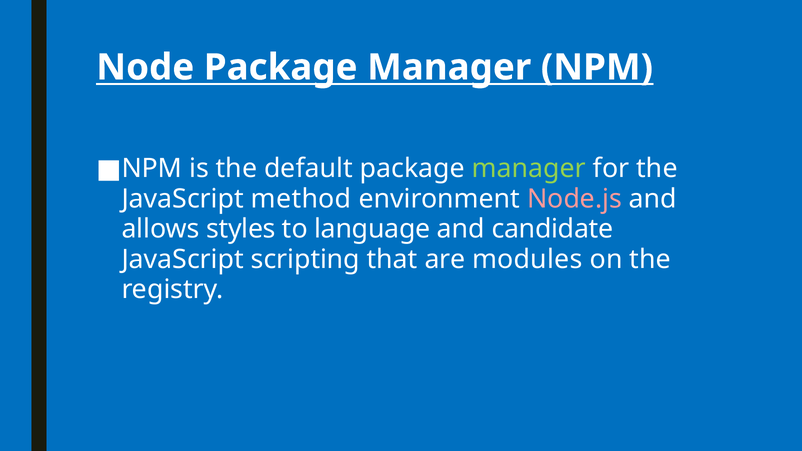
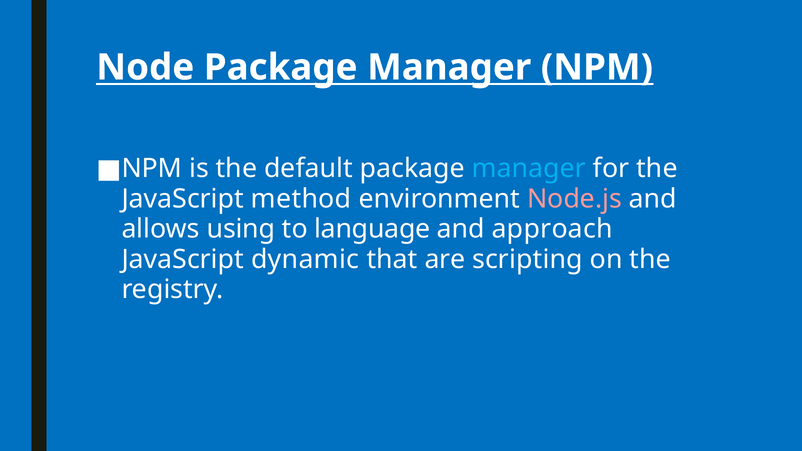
manager colour: light green -> light blue (529, 169)
styles: styles -> using (241, 229)
candidate: candidate -> approach (552, 229)
scripting: scripting -> dynamic (305, 259)
modules: modules -> scripting (527, 259)
